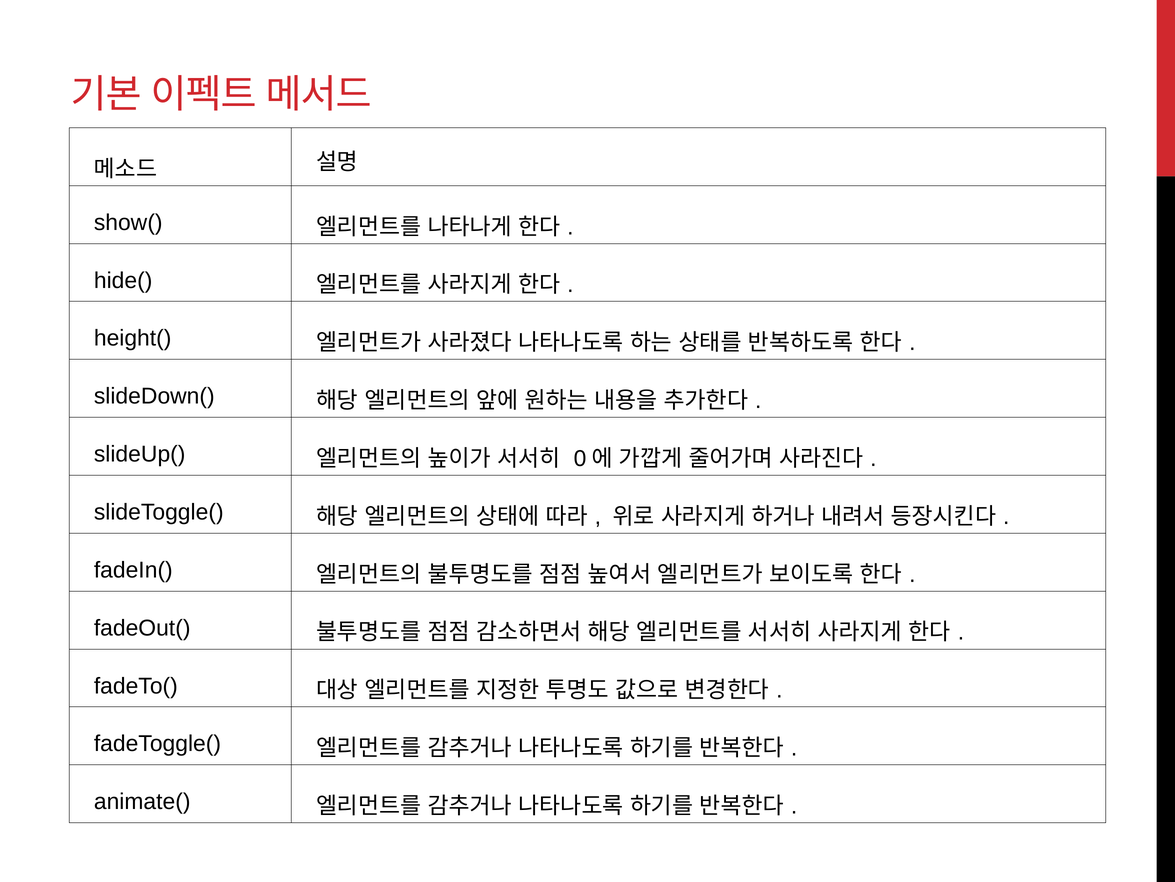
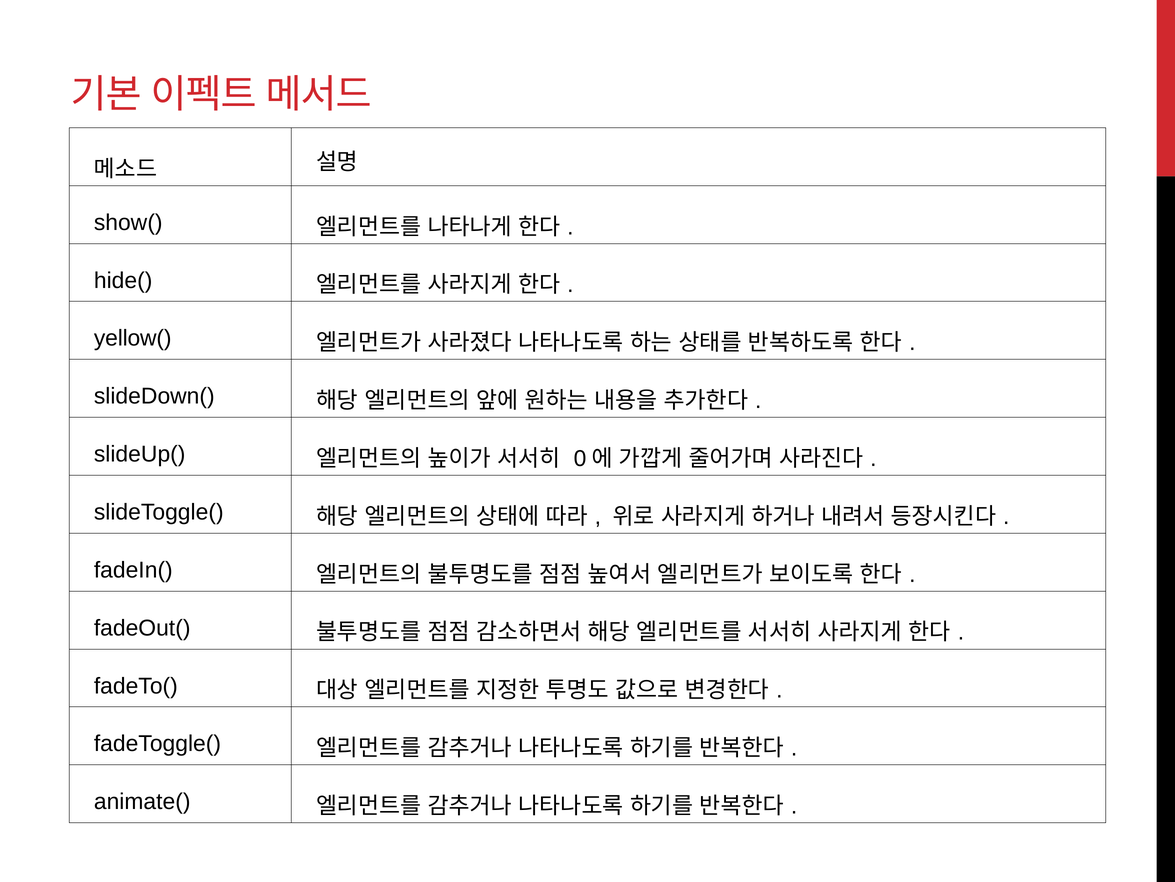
height(: height( -> yellow( (133, 338)
